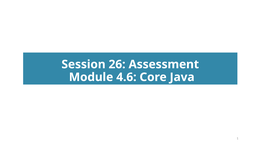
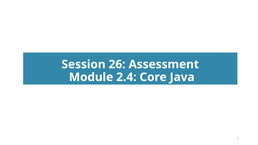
4.6: 4.6 -> 2.4 (126, 77)
